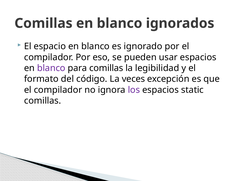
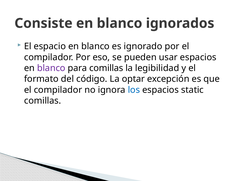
Comillas: Comillas -> Consiste (43, 23)
veces: veces -> optar (133, 79)
los colour: purple -> blue (134, 90)
